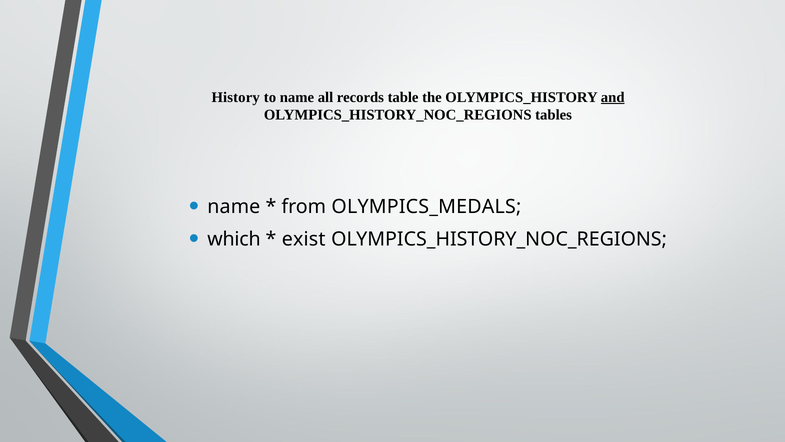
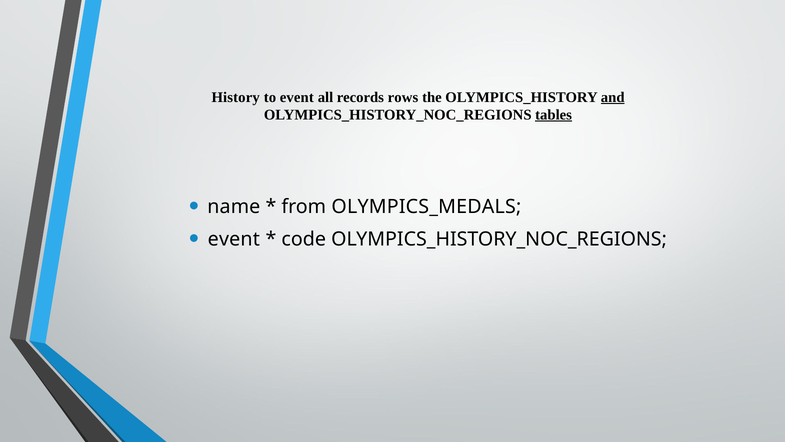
to name: name -> event (297, 97)
table: table -> rows (403, 97)
tables underline: none -> present (554, 115)
which: which -> event (234, 239)
exist: exist -> code (304, 239)
